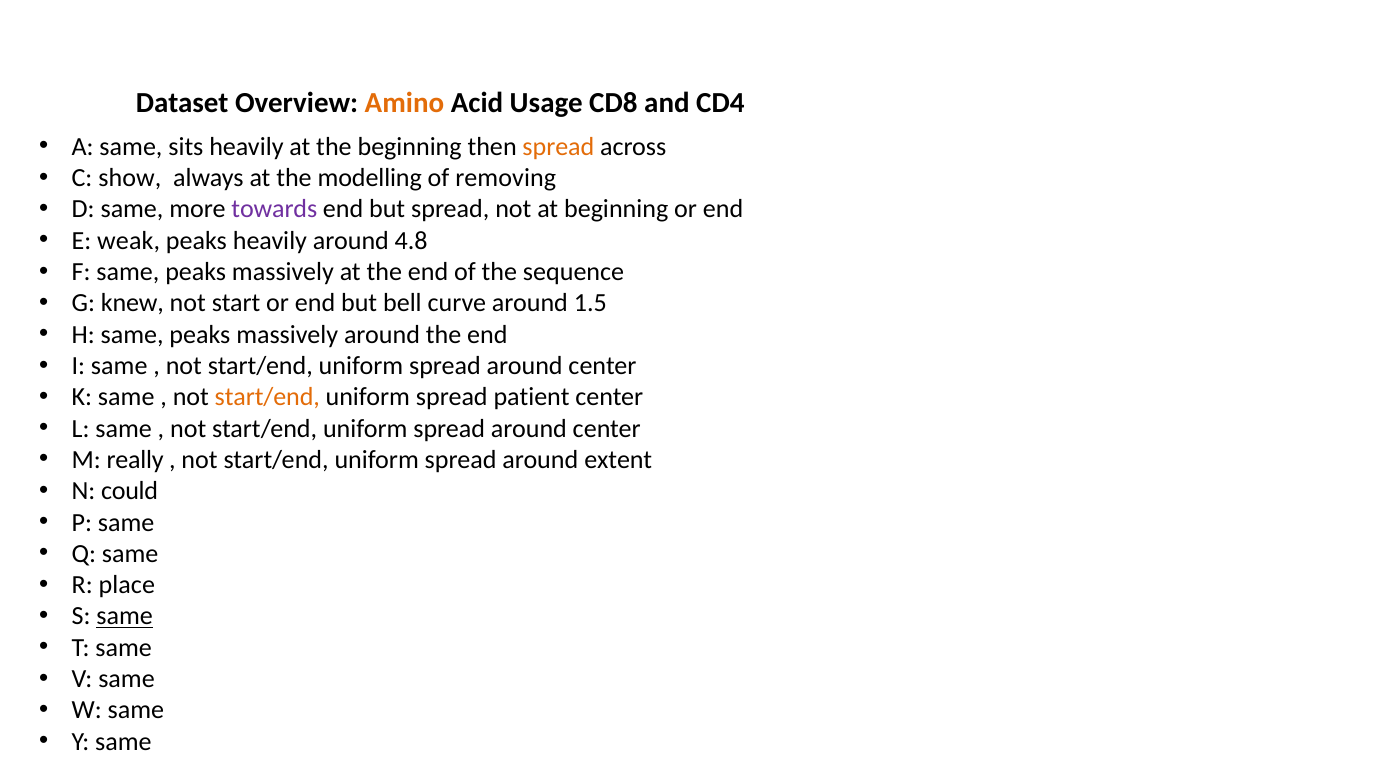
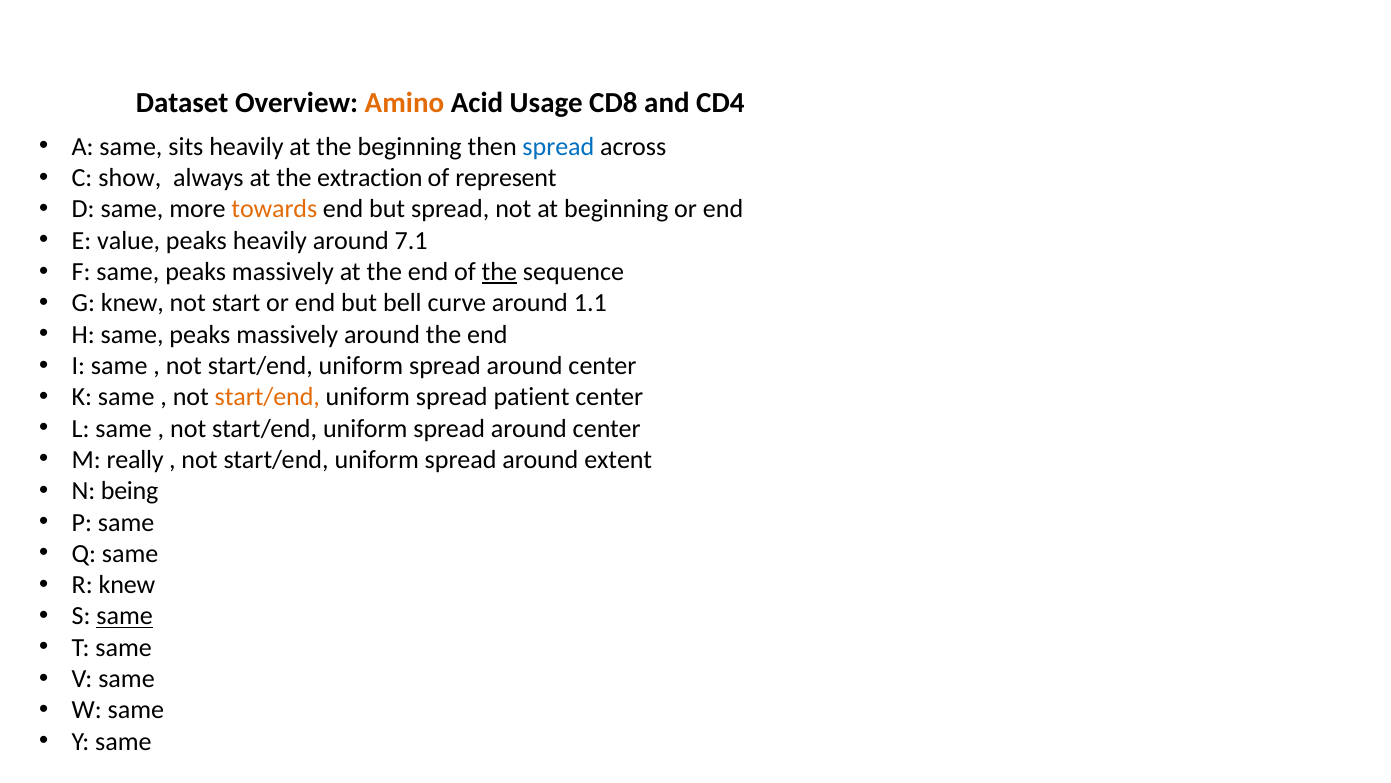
spread colour: orange -> blue (558, 146)
modelling: modelling -> extraction (370, 178)
removing: removing -> represent (506, 178)
towards colour: purple -> orange (274, 209)
weak: weak -> value (129, 240)
4.8: 4.8 -> 7.1 (411, 240)
the underline: none -> present (499, 272)
1.5: 1.5 -> 1.1 (590, 303)
could: could -> being (130, 491)
R place: place -> knew (127, 585)
